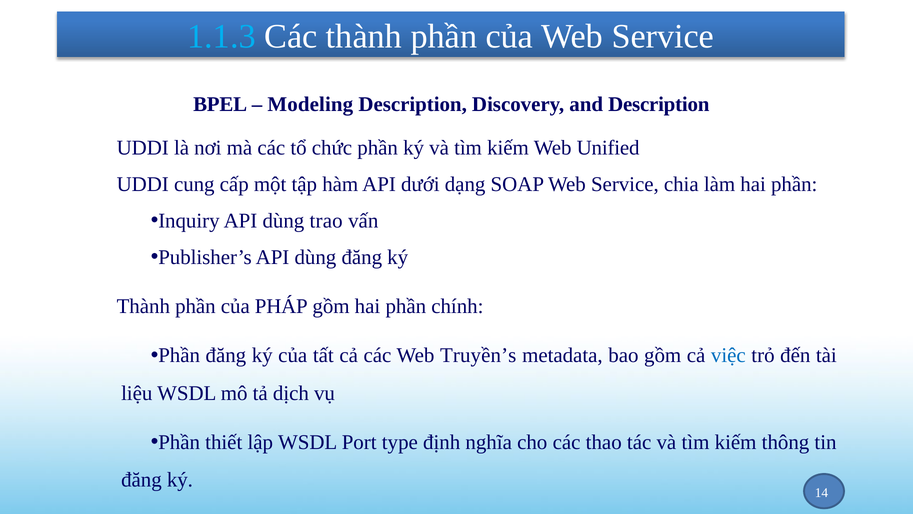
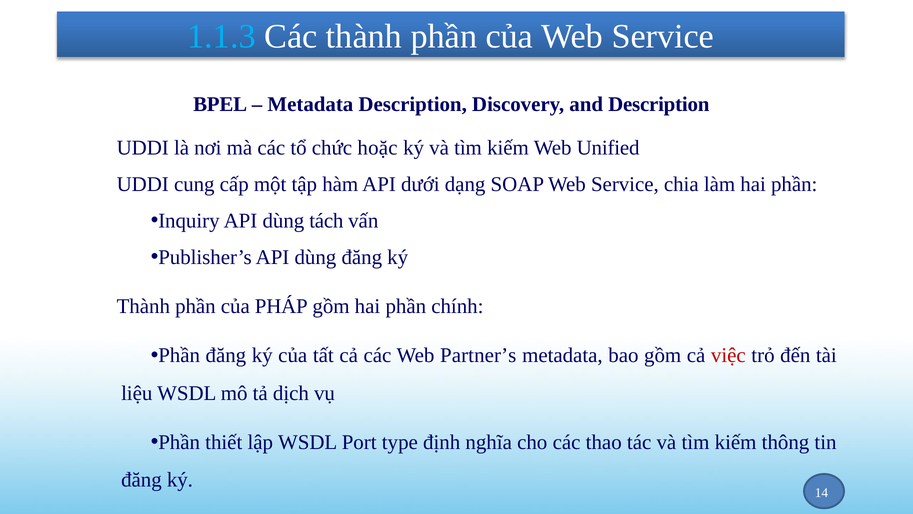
Modeling: Modeling -> Metadata (310, 104)
chức phần: phần -> hoặc (378, 148)
trao: trao -> tách (326, 221)
Truyền’s: Truyền’s -> Partner’s (478, 355)
việc colour: blue -> red (728, 355)
